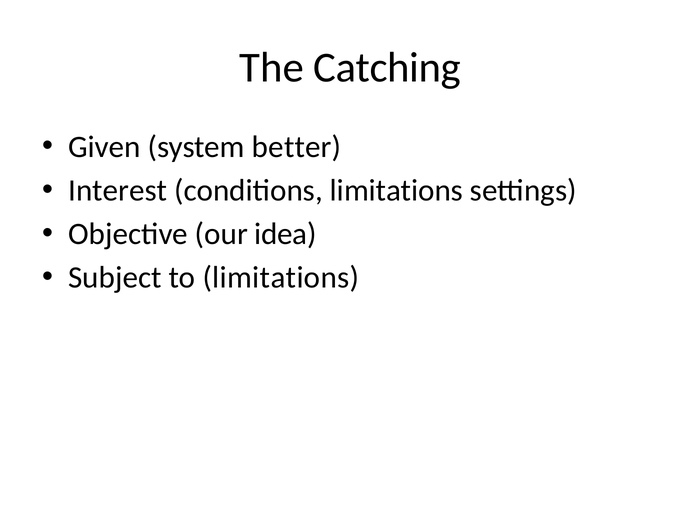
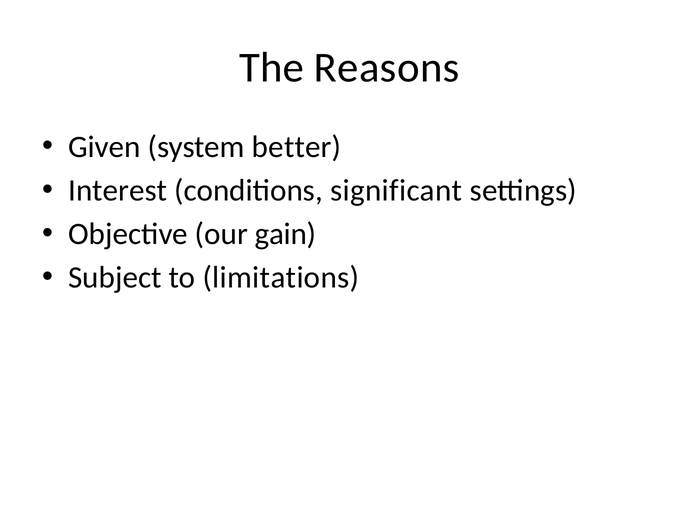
Catching: Catching -> Reasons (387, 68)
conditions limitations: limitations -> significant (396, 190)
idea: idea -> gain (285, 234)
